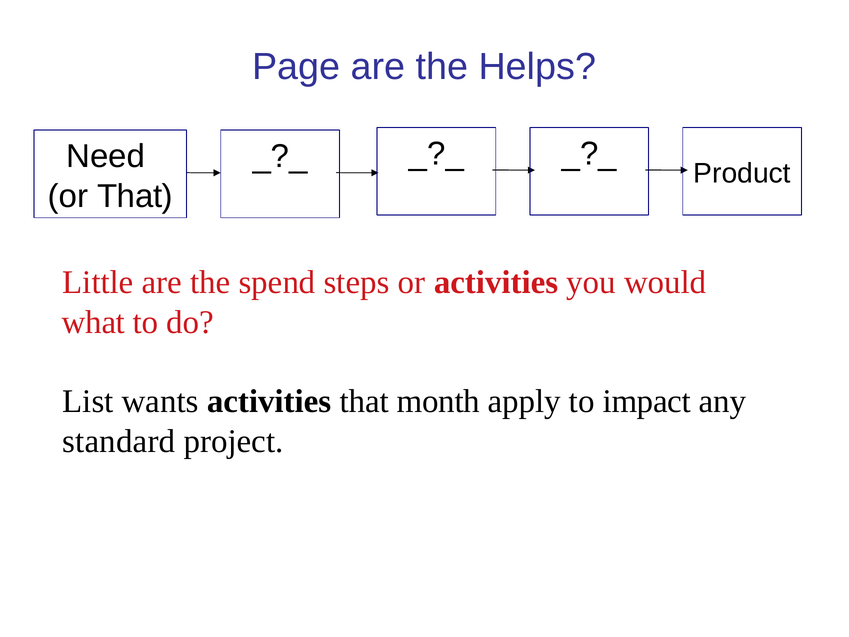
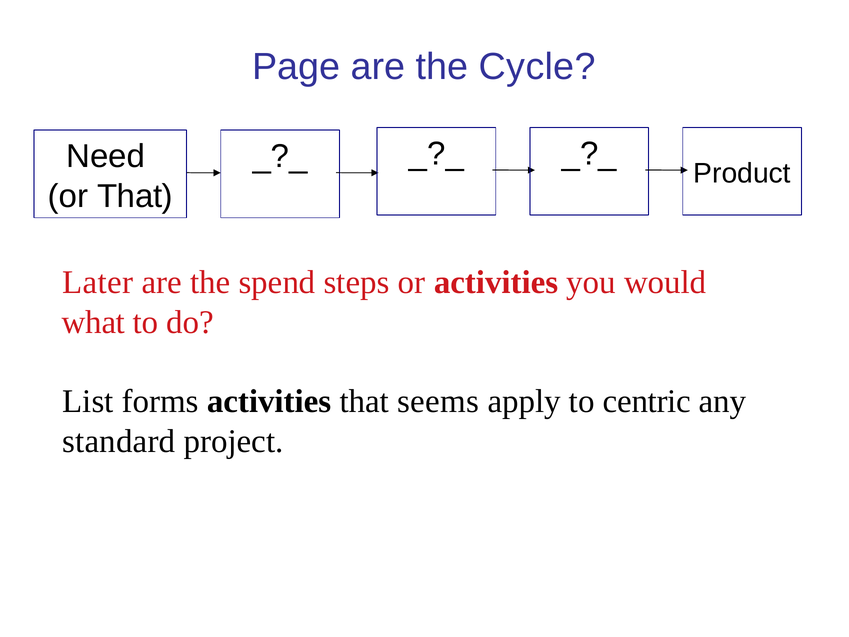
Helps: Helps -> Cycle (537, 67)
Little: Little -> Later (98, 282)
wants: wants -> forms (160, 401)
month: month -> seems (438, 401)
impact: impact -> centric (647, 401)
